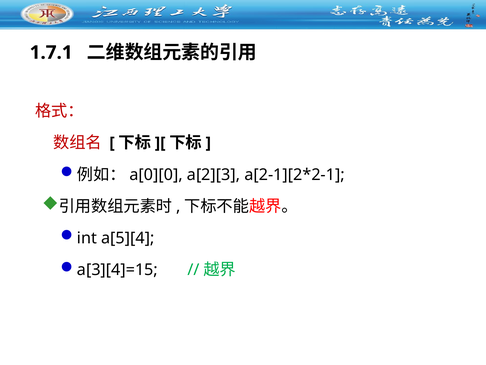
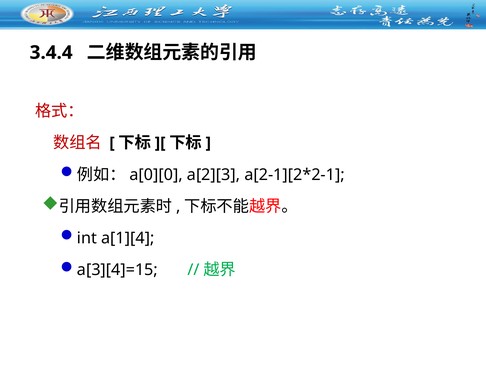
1.7.1: 1.7.1 -> 3.4.4 (51, 52)
a[5][4: a[5][4 -> a[1][4 (128, 238)
